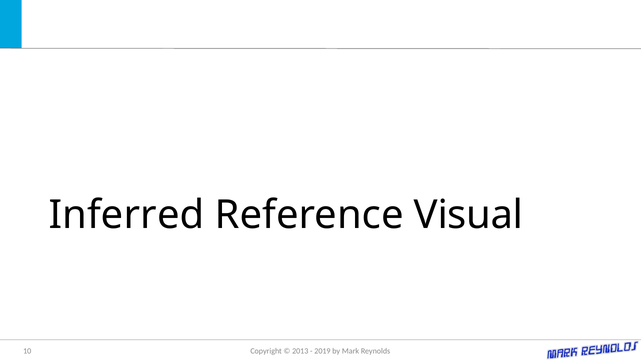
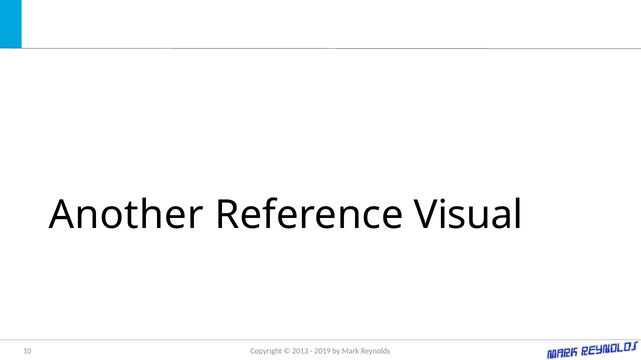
Inferred: Inferred -> Another (126, 216)
